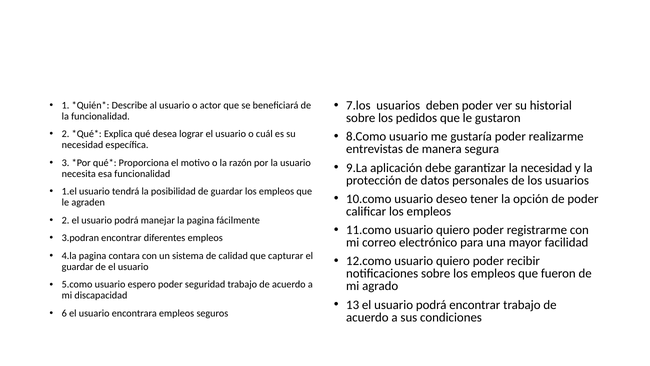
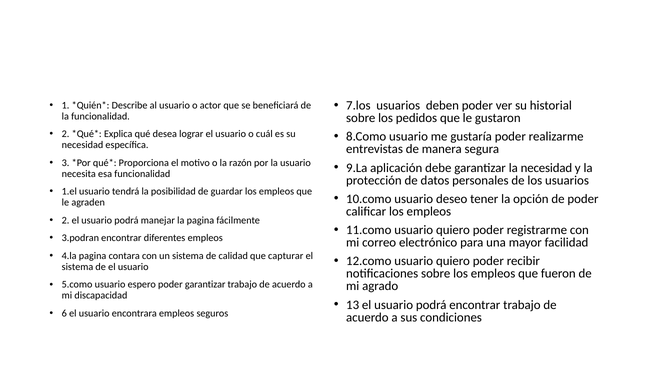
guardar: guardar -> sistema (77, 267)
poder seguridad: seguridad -> garantizar (205, 284)
